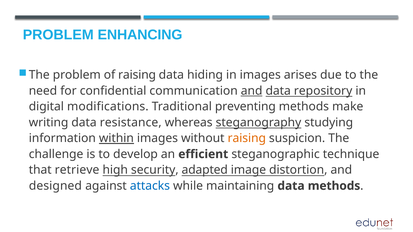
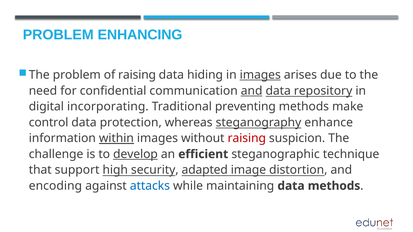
images underline: none -> present (260, 75)
modifications: modifications -> incorporating (108, 107)
writing: writing -> control (49, 123)
resistance: resistance -> protection (131, 123)
studying: studying -> enhance (329, 123)
raising colour: orange -> red (247, 138)
develop underline: none -> present (135, 154)
retrieve: retrieve -> support (77, 170)
designed: designed -> encoding (55, 186)
